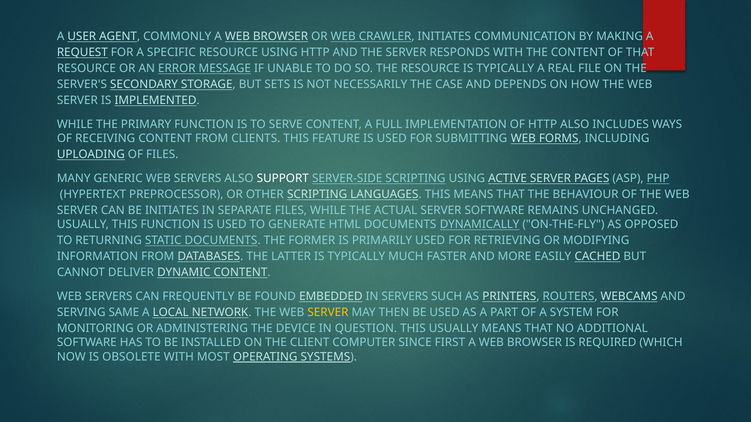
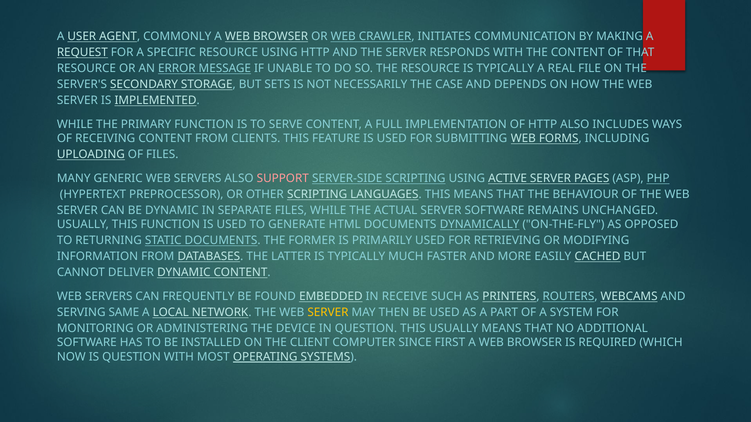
SUPPORT colour: white -> pink (283, 178)
BE INITIATES: INITIATES -> DYNAMIC (172, 211)
IN SERVERS: SERVERS -> RECEIVE (405, 297)
IS OBSOLETE: OBSOLETE -> QUESTION (132, 357)
